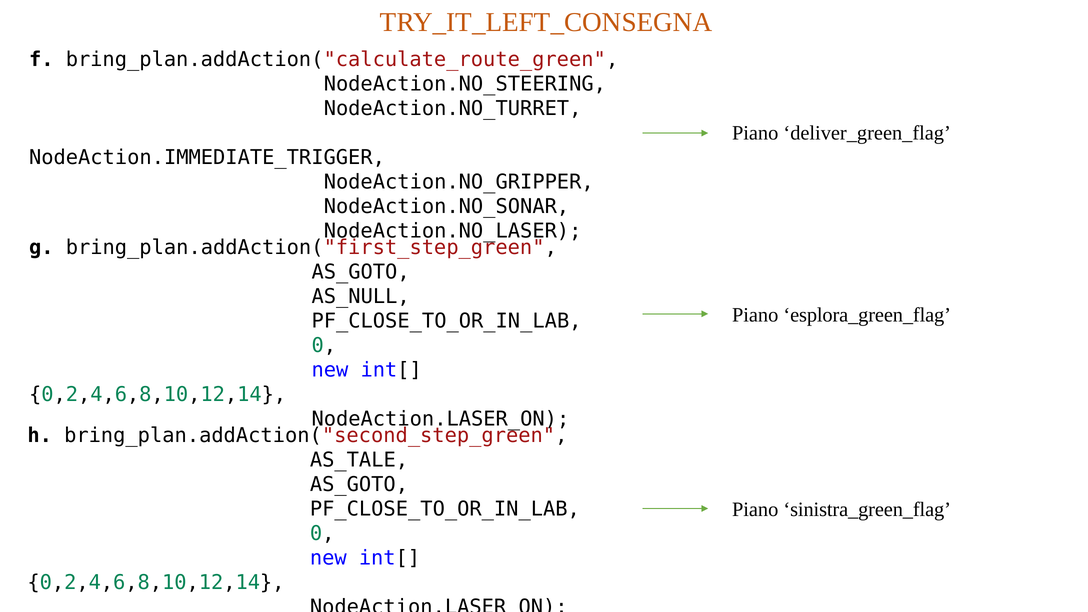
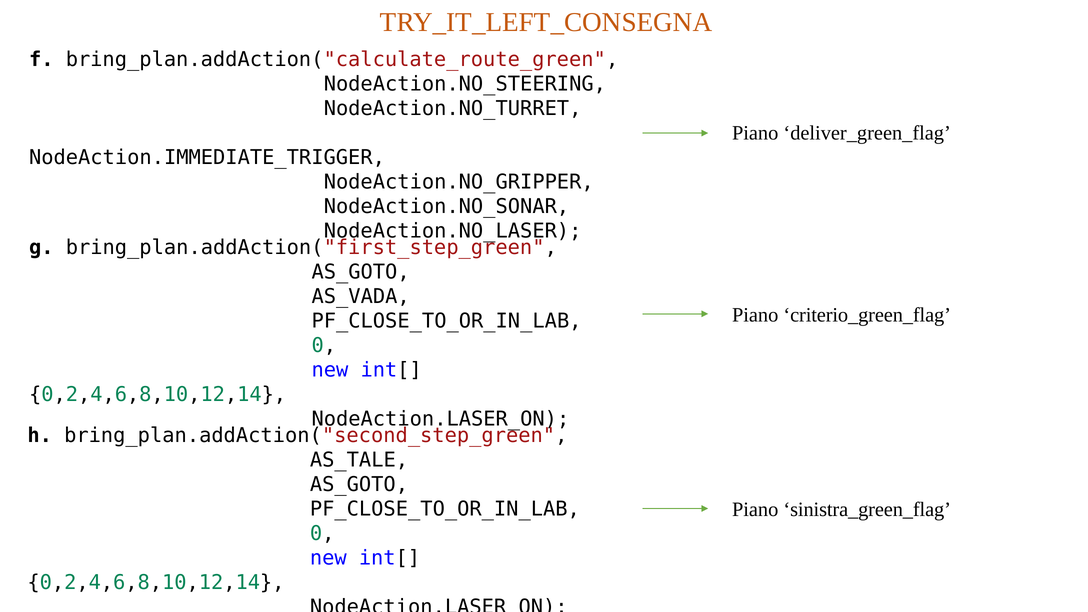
AS_NULL: AS_NULL -> AS_VADA (361, 297)
esplora_green_flag: esplora_green_flag -> criterio_green_flag (867, 315)
